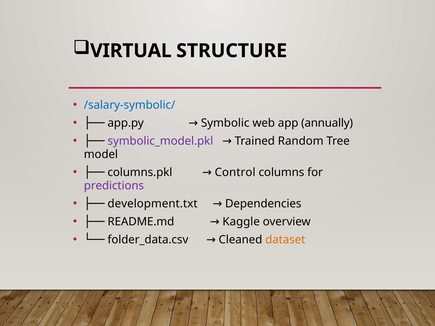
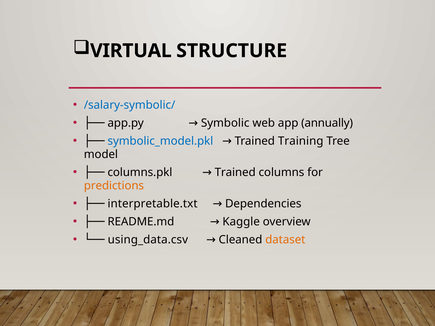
symbolic_model.pkl colour: purple -> blue (160, 141)
Random: Random -> Training (301, 141)
columns.pkl Control: Control -> Trained (235, 172)
predictions colour: purple -> orange (114, 186)
development.txt: development.txt -> interpretable.txt (153, 204)
folder_data.csv: folder_data.csv -> using_data.csv (148, 240)
